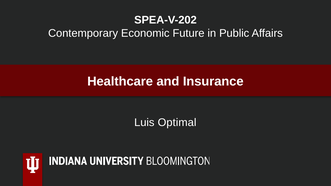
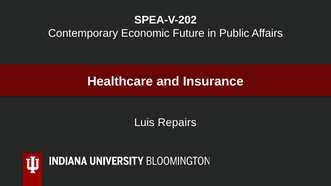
Optimal: Optimal -> Repairs (177, 123)
